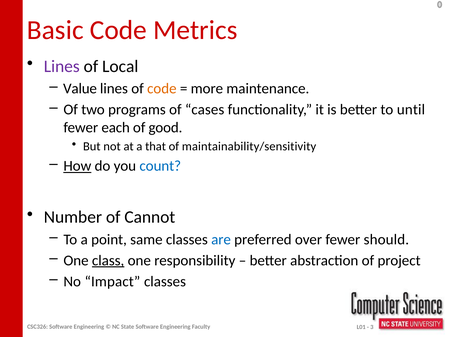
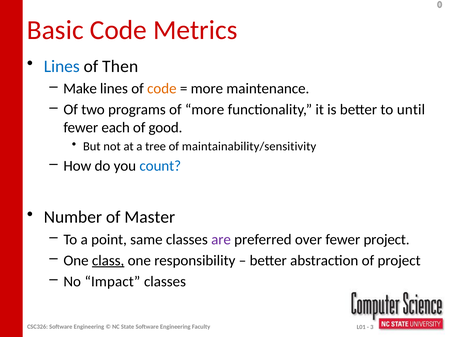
Lines colour: purple -> blue (62, 66)
Local: Local -> Then (120, 66)
Value: Value -> Make (80, 89)
of cases: cases -> more (205, 110)
that: that -> tree (156, 146)
How underline: present -> none (77, 166)
Cannot: Cannot -> Master (150, 217)
are colour: blue -> purple (221, 239)
fewer should: should -> project (387, 239)
